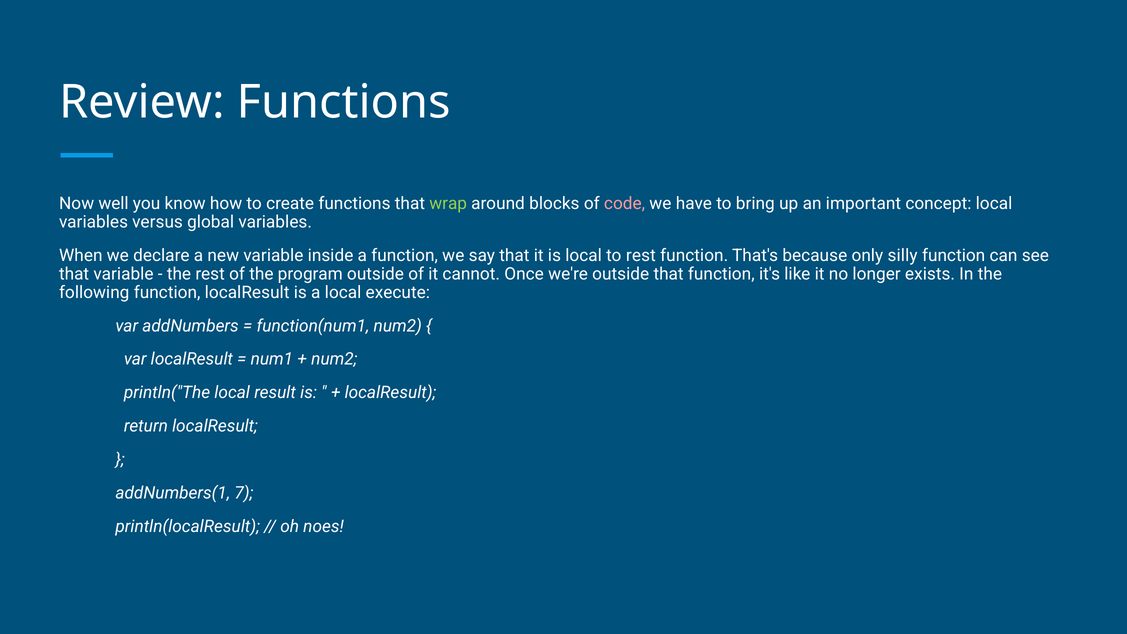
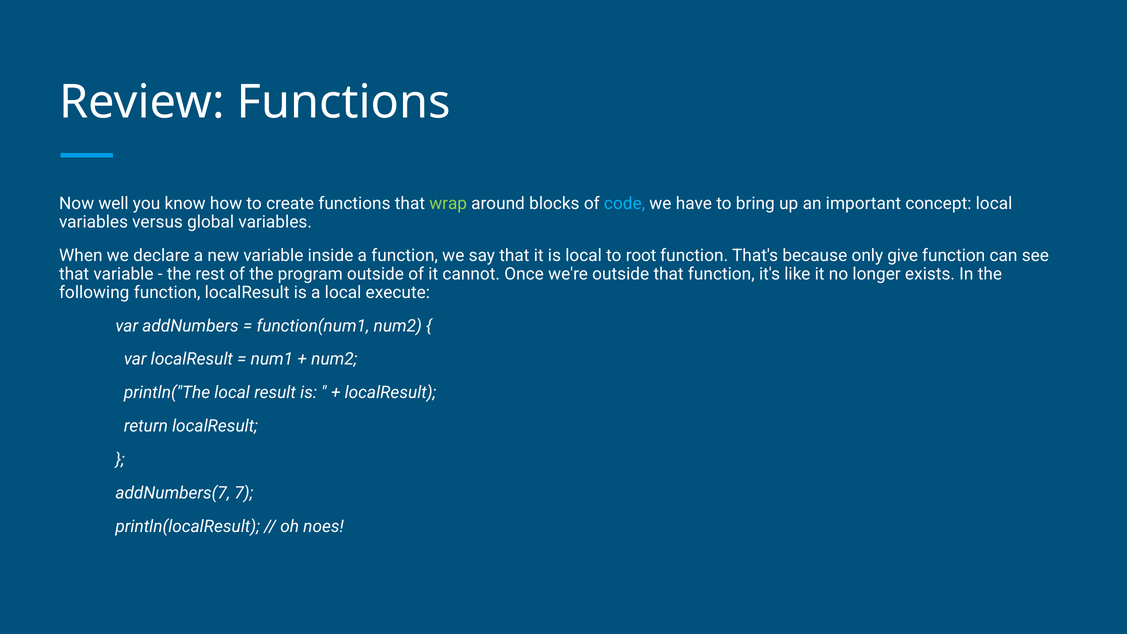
code colour: pink -> light blue (625, 204)
to rest: rest -> root (641, 255)
silly: silly -> give (903, 255)
addNumbers(1: addNumbers(1 -> addNumbers(7 (173, 493)
